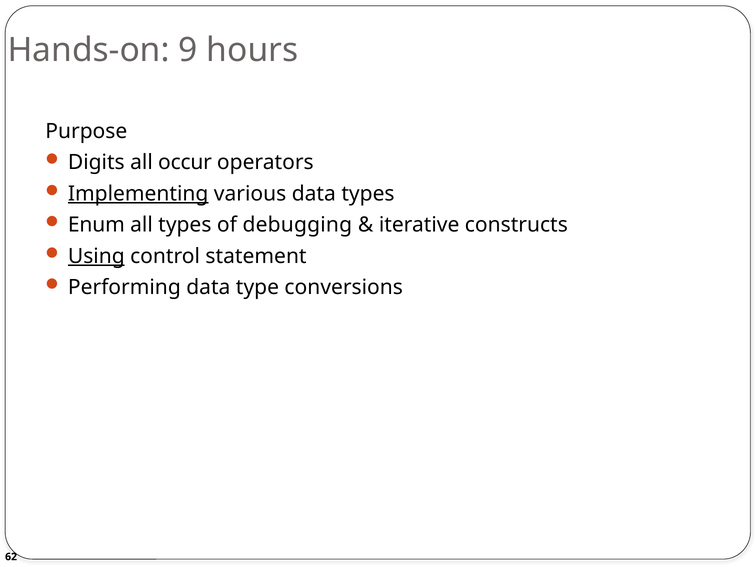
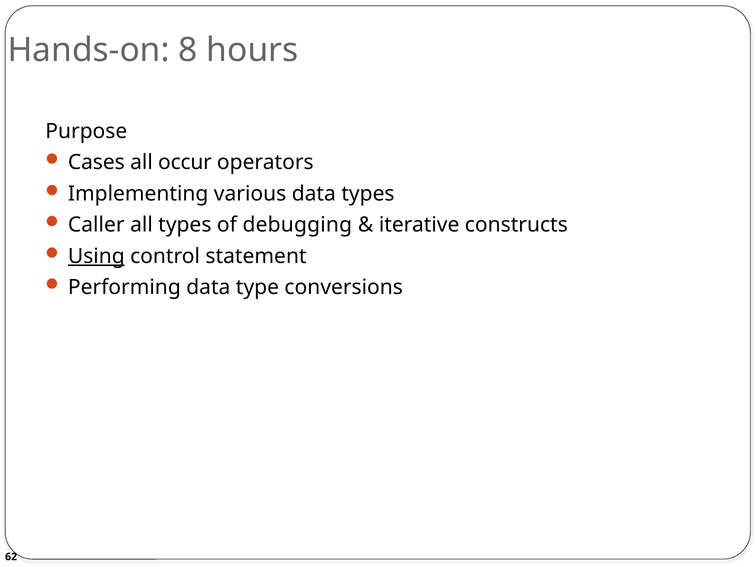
9: 9 -> 8 (188, 50)
Digits: Digits -> Cases (96, 163)
Implementing underline: present -> none (138, 194)
Enum: Enum -> Caller (96, 225)
